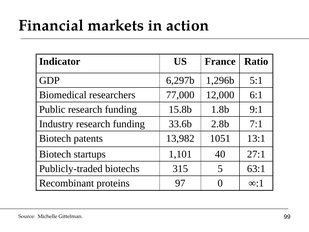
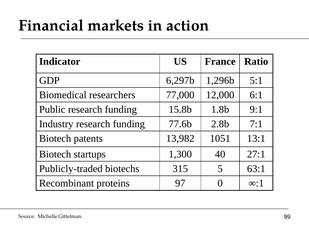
33.6b: 33.6b -> 77.6b (180, 124)
1,101: 1,101 -> 1,300 (180, 154)
